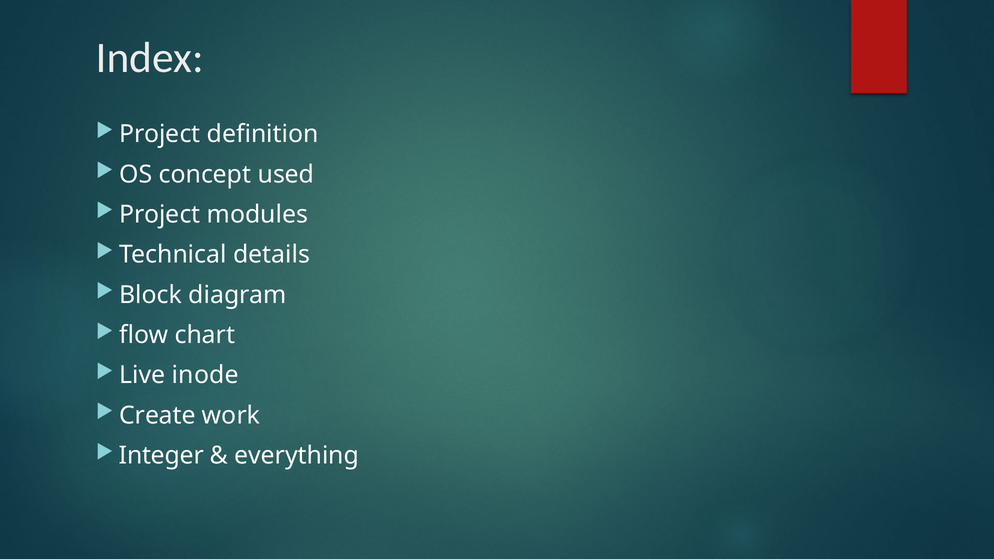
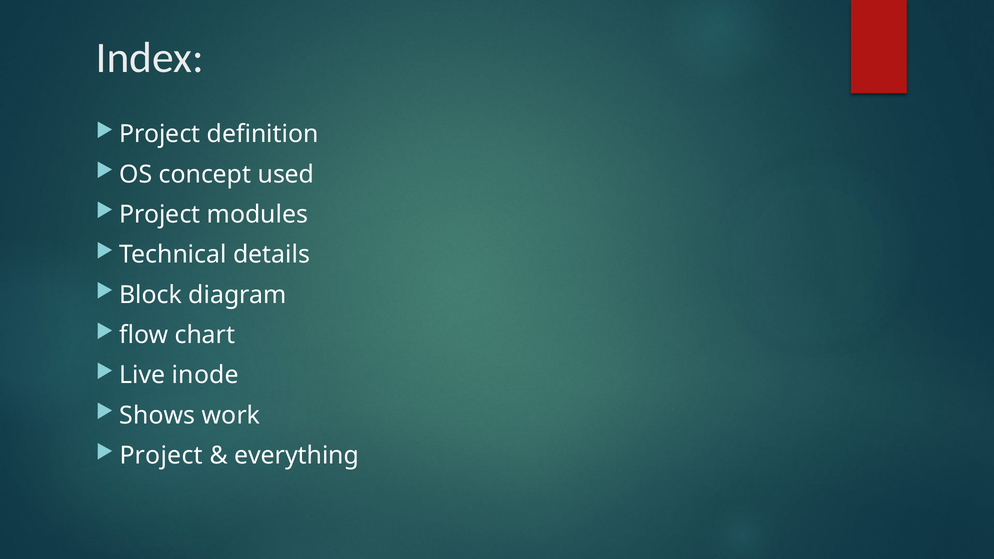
Create: Create -> Shows (157, 415)
Integer: Integer -> Project (161, 456)
